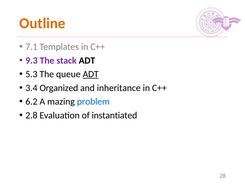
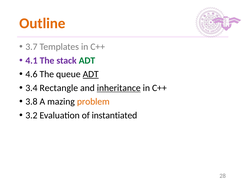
7.1: 7.1 -> 3.7 (31, 47)
9.3: 9.3 -> 4.1 (32, 60)
ADT colour: black -> green (87, 60)
5.3: 5.3 -> 4.6 (31, 74)
Organized: Organized -> Rectangle (59, 88)
inheritance underline: none -> present (119, 88)
6.2: 6.2 -> 3.8 (31, 101)
problem colour: blue -> orange (93, 101)
2.8: 2.8 -> 3.2 (31, 115)
